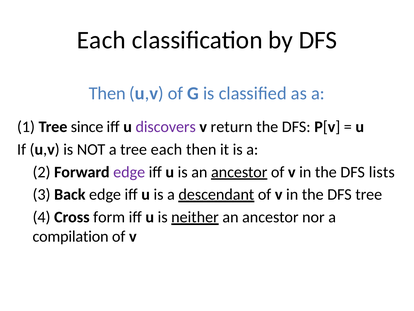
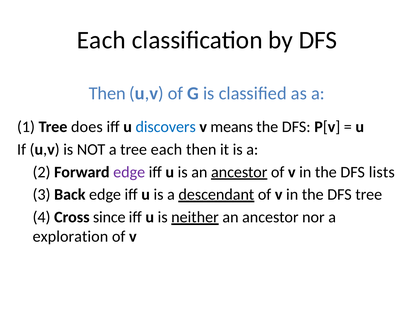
since: since -> does (87, 127)
discovers colour: purple -> blue (166, 127)
return: return -> means (232, 127)
form: form -> since (109, 217)
compilation: compilation -> exploration (70, 236)
